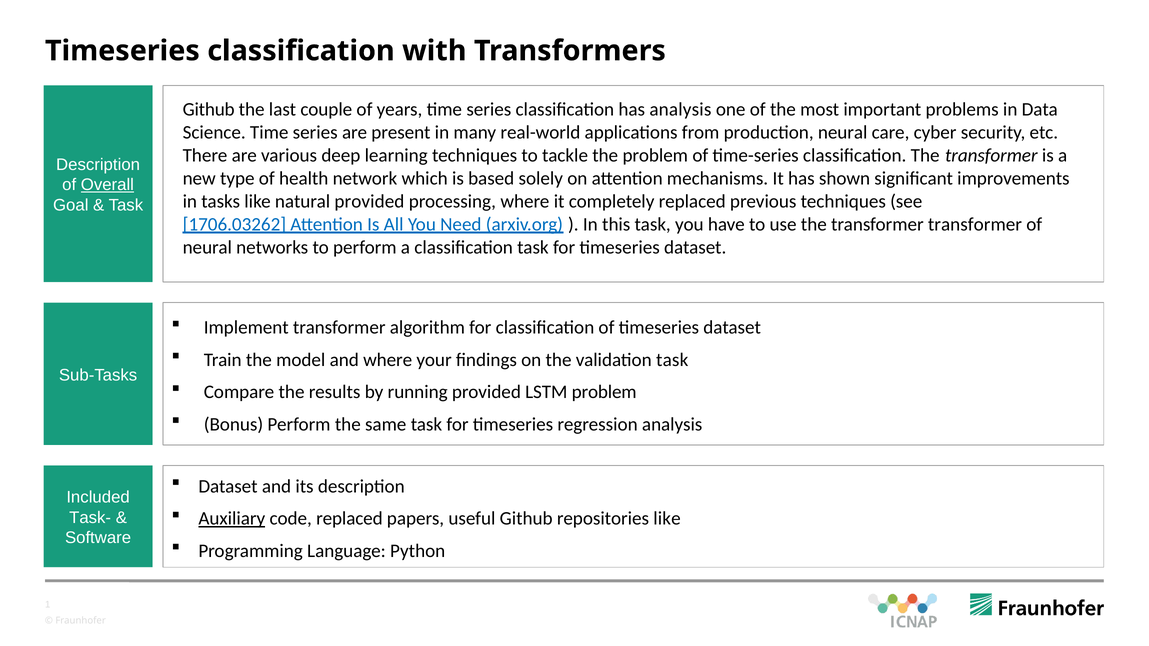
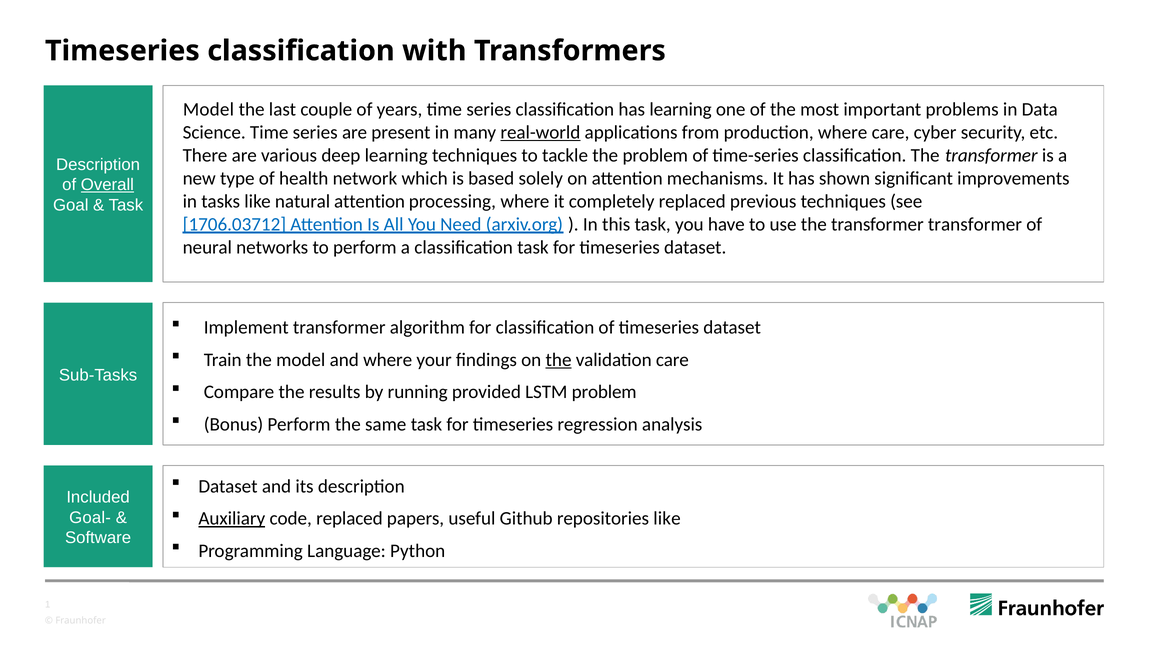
Github: Github -> Model (208, 110)
has analysis: analysis -> learning (681, 110)
real-world underline: none -> present (540, 132)
production neural: neural -> where (843, 132)
natural provided: provided -> attention (370, 201)
1706.03262: 1706.03262 -> 1706.03712 (234, 224)
the underline: none -> present (559, 360)
validation task: task -> care (672, 360)
Task-: Task- -> Goal- (90, 518)
